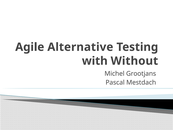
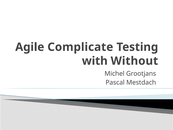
Alternative: Alternative -> Complicate (80, 47)
